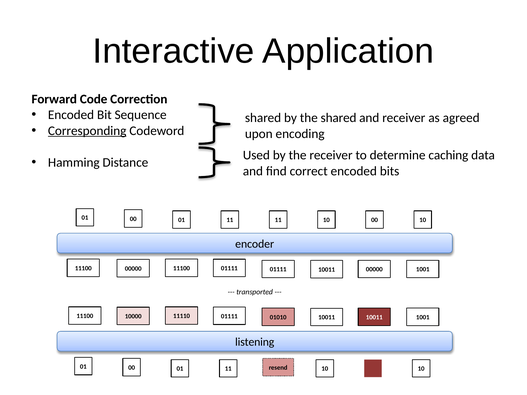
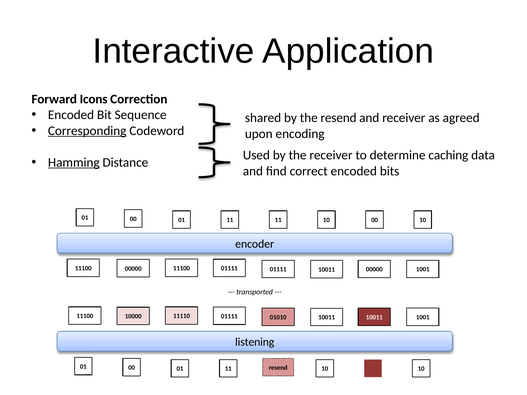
Code: Code -> Icons (94, 99)
the shared: shared -> resend (339, 118)
Hamming underline: none -> present (74, 162)
